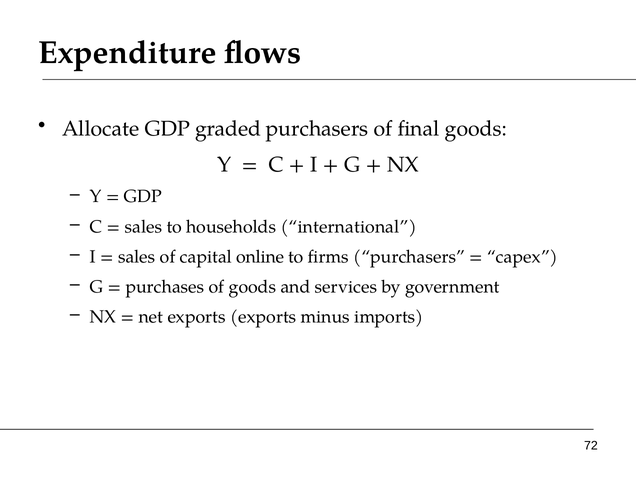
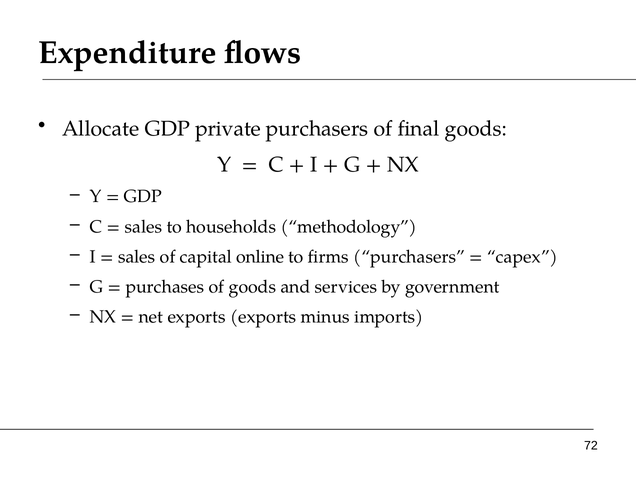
graded: graded -> private (228, 129)
international: international -> methodology (349, 227)
